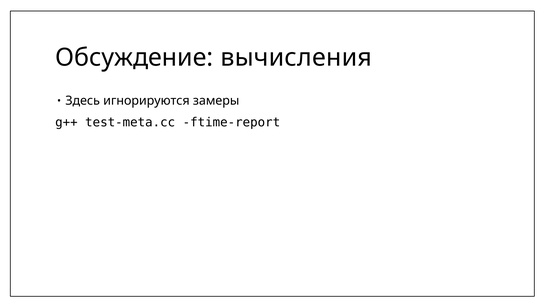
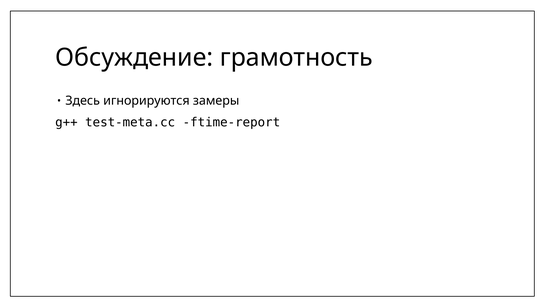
вычисления: вычисления -> грамотность (296, 57)
